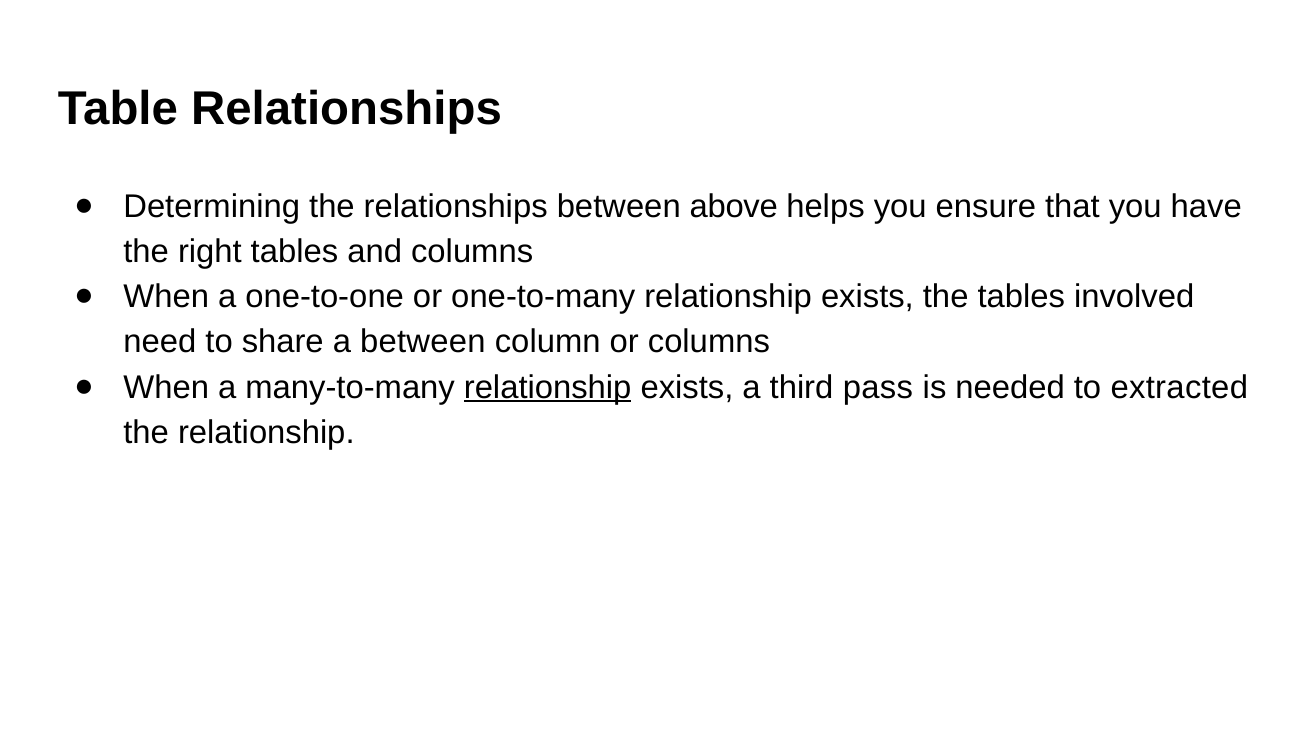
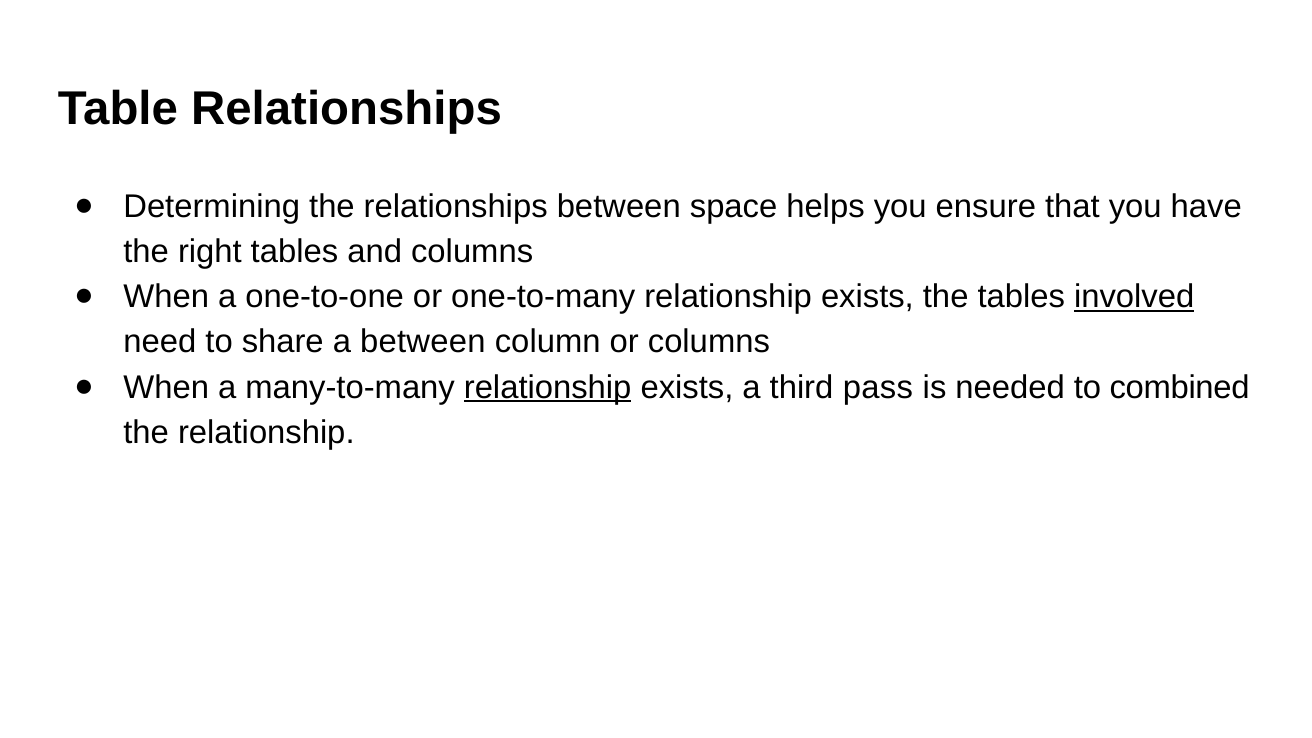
above: above -> space (734, 206)
involved underline: none -> present (1134, 297)
extracted: extracted -> combined (1180, 387)
